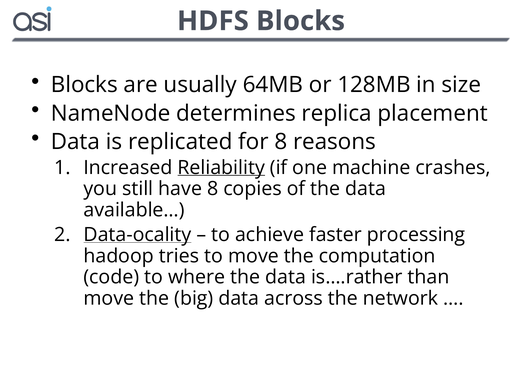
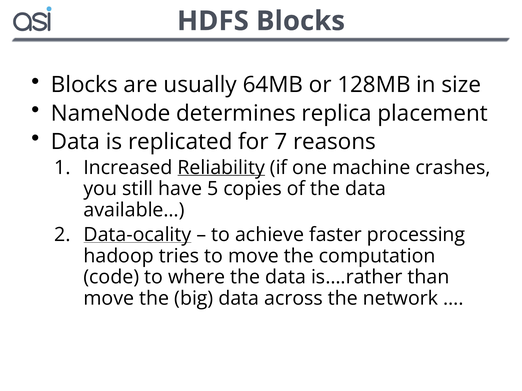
for 8: 8 -> 7 (281, 142)
have 8: 8 -> 5 (213, 189)
